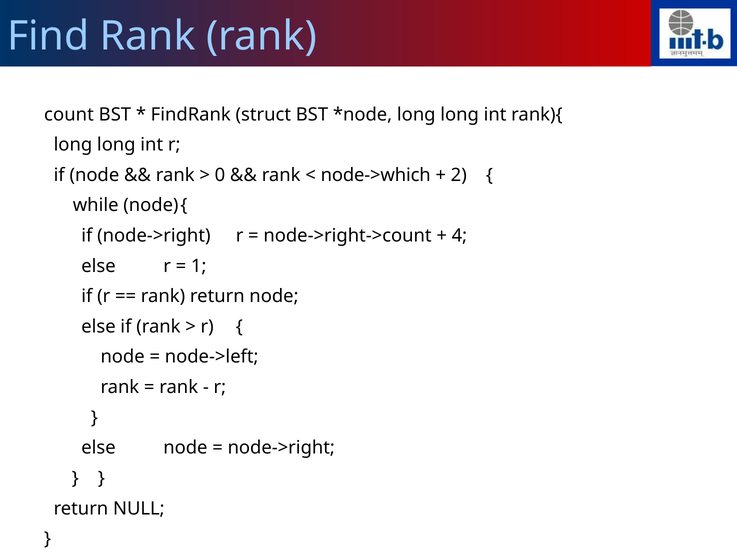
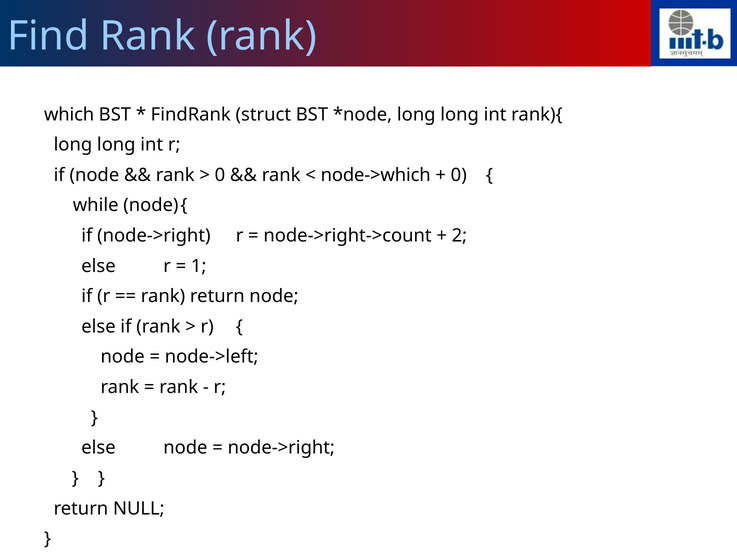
count: count -> which (69, 114)
2: 2 -> 0 (459, 175)
4: 4 -> 2 (459, 236)
